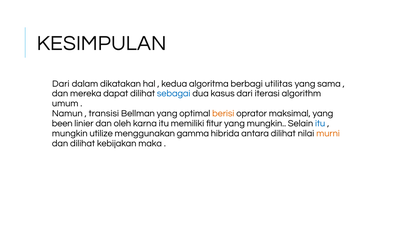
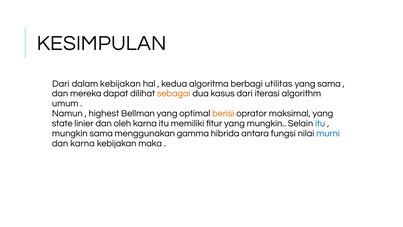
dalam dikatakan: dikatakan -> kebijakan (120, 84)
sebagai colour: blue -> orange (174, 93)
transisi: transisi -> highest (104, 113)
been: been -> state (62, 123)
mungkin utilize: utilize -> sama (101, 133)
antara dilihat: dilihat -> fungsi (283, 133)
murni colour: orange -> blue (328, 133)
dan dilihat: dilihat -> karna (82, 143)
